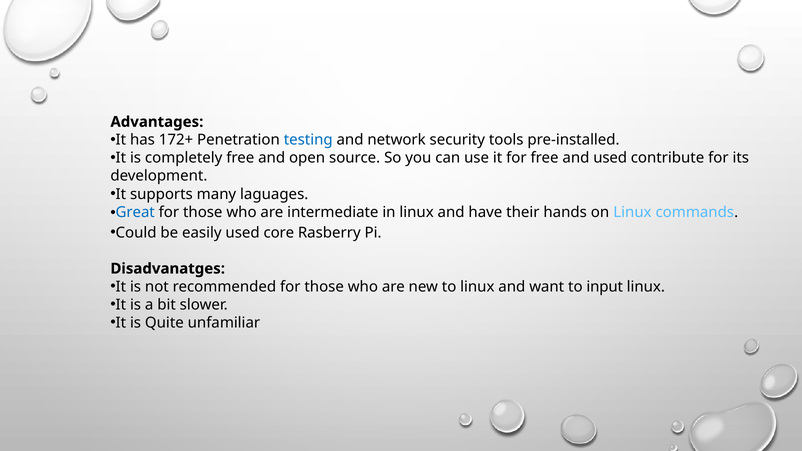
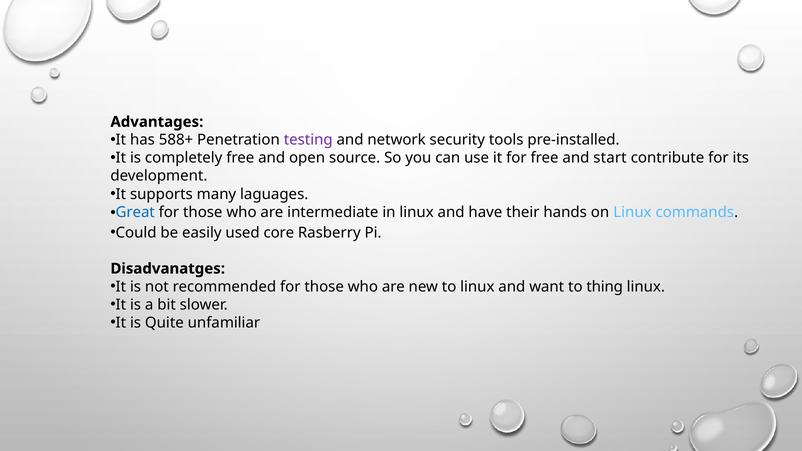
172+: 172+ -> 588+ (176, 140)
testing colour: blue -> purple (308, 140)
and used: used -> start (610, 158)
input: input -> thing (605, 287)
